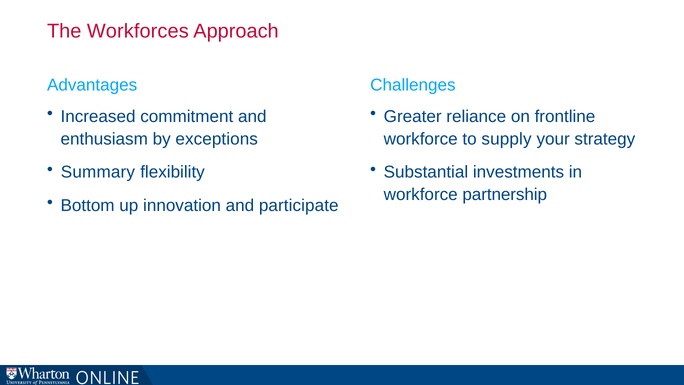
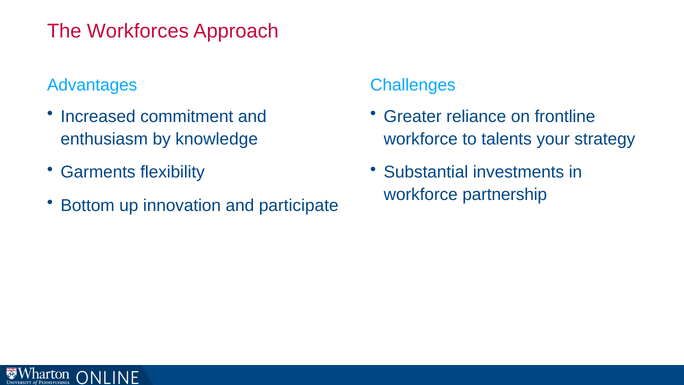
exceptions: exceptions -> knowledge (217, 139)
supply: supply -> talents (507, 139)
Summary: Summary -> Garments (98, 172)
